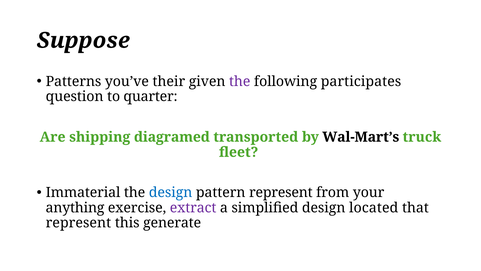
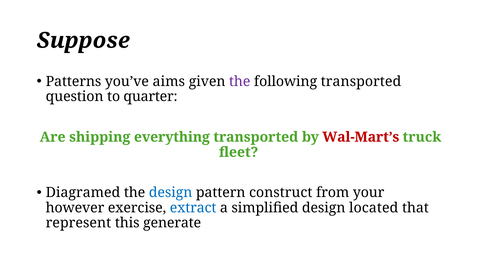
their: their -> aims (169, 81)
following participates: participates -> transported (361, 81)
diagramed: diagramed -> everything (172, 137)
Wal-Mart’s colour: black -> red (361, 137)
Immaterial: Immaterial -> Diagramed (83, 192)
pattern represent: represent -> construct (281, 192)
anything: anything -> however (75, 207)
extract colour: purple -> blue (193, 207)
